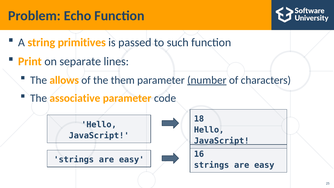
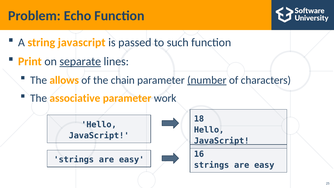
string primitives: primitives -> javascript (82, 42)
separate underline: none -> present (80, 61)
them: them -> chain (123, 80)
code: code -> work (165, 98)
